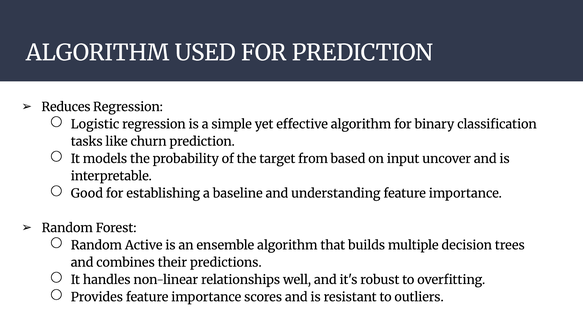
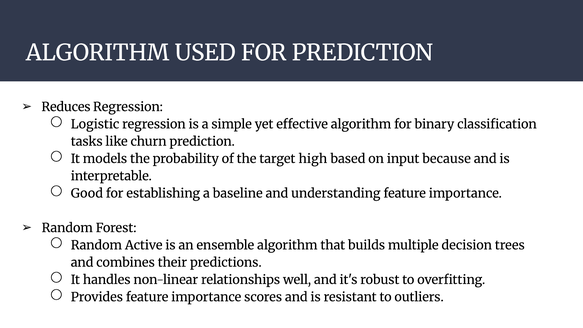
from: from -> high (313, 159)
uncover: uncover -> because (447, 159)
